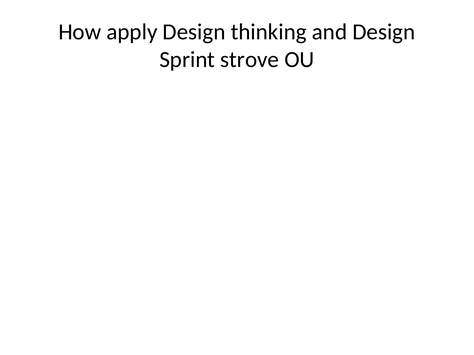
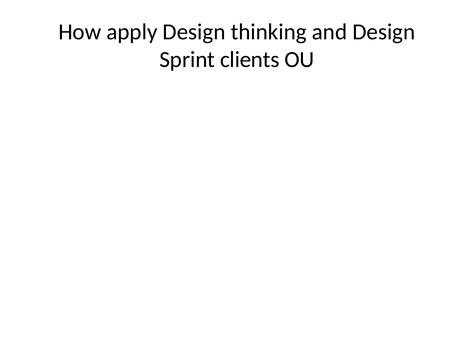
strove: strove -> clients (250, 60)
